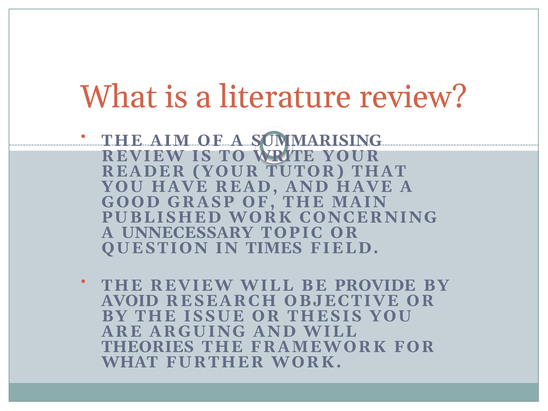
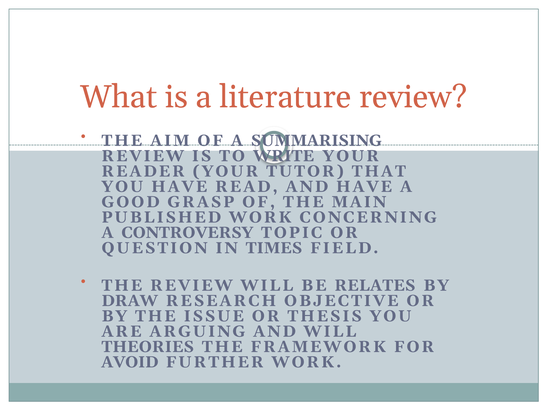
UNNECESSARY: UNNECESSARY -> CONTROVERSY (187, 233)
PROVIDE: PROVIDE -> RELATES (375, 285)
AVOID: AVOID -> DRAW (130, 301)
WHAT: WHAT -> AVOID (130, 362)
